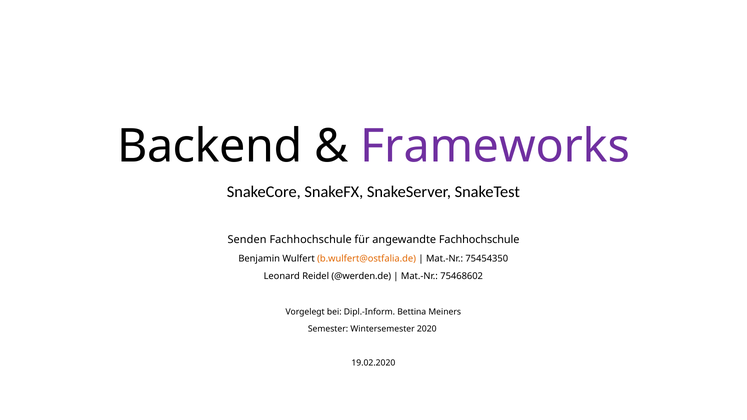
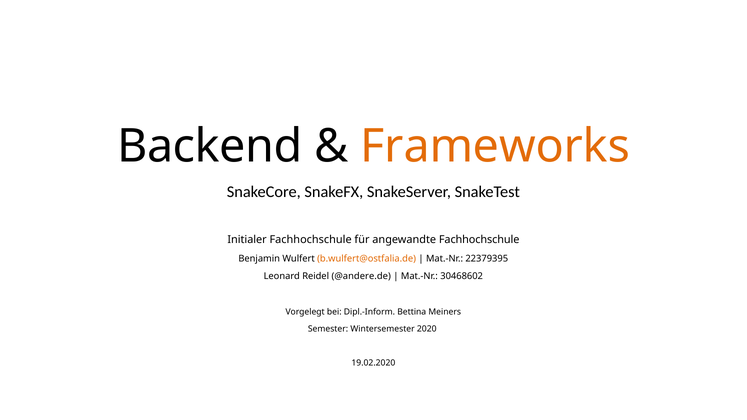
Frameworks colour: purple -> orange (495, 146)
Senden: Senden -> Initialer (247, 240)
75454350: 75454350 -> 22379395 (487, 259)
@werden.de: @werden.de -> @andere.de (361, 276)
75468602: 75468602 -> 30468602 (462, 276)
